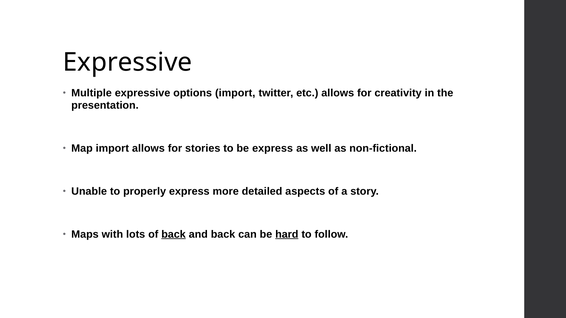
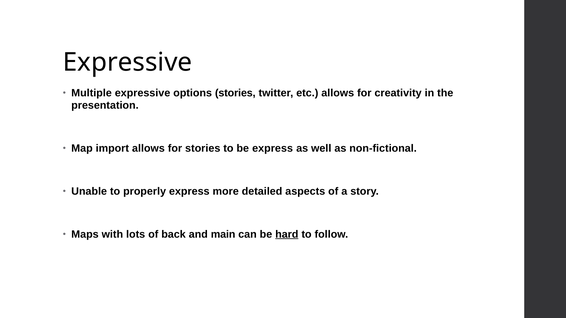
options import: import -> stories (235, 93)
back underline: present -> none (174, 234)
and back: back -> main (223, 234)
